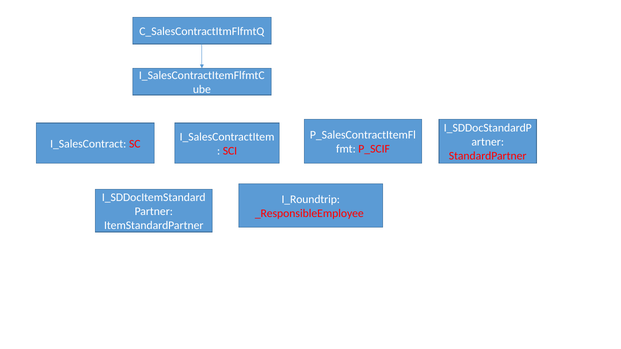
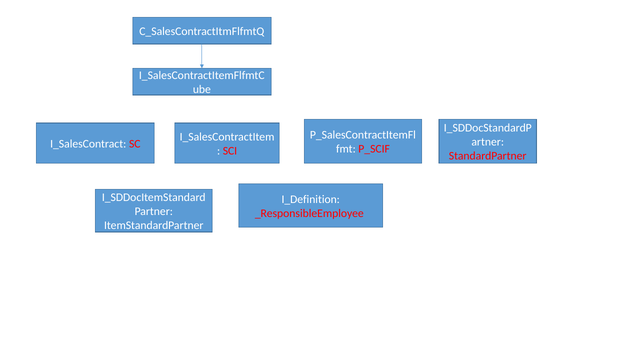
I_Roundtrip: I_Roundtrip -> I_Definition (311, 200)
